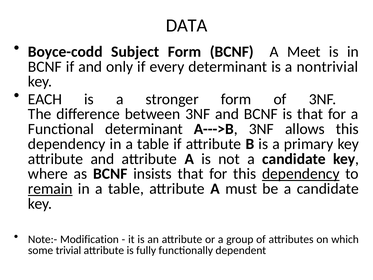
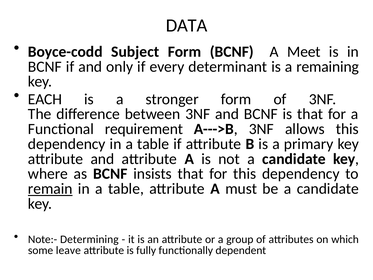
nontrivial: nontrivial -> remaining (328, 67)
Functional determinant: determinant -> requirement (144, 129)
dependency underline: present -> none (301, 174)
Modification: Modification -> Determining (89, 239)
trivial: trivial -> leave (68, 250)
